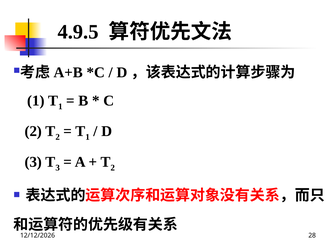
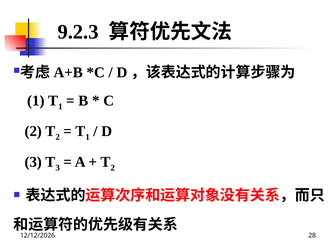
4.9.5: 4.9.5 -> 9.2.3 (78, 32)
